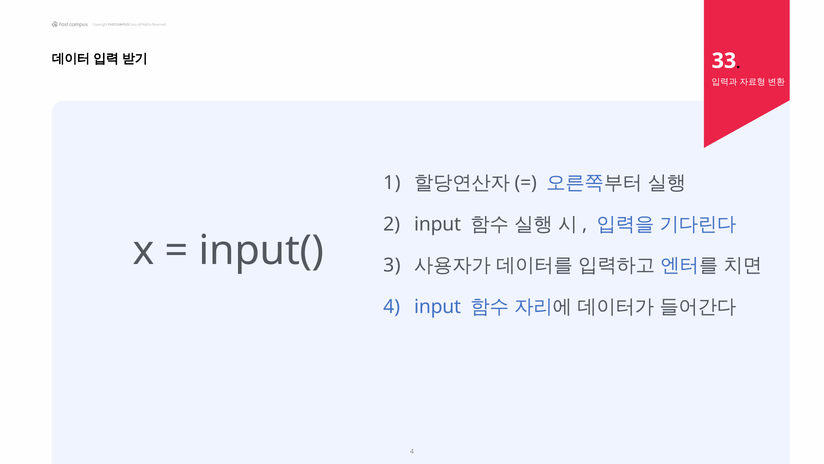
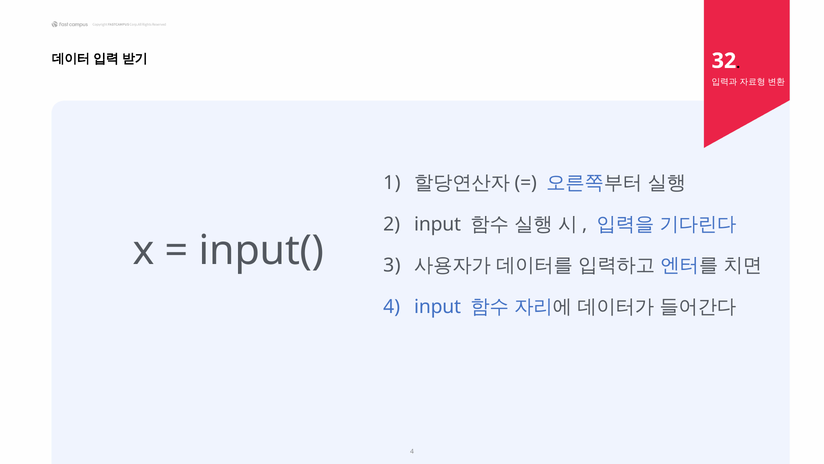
33: 33 -> 32 (724, 61)
